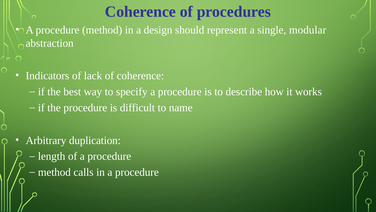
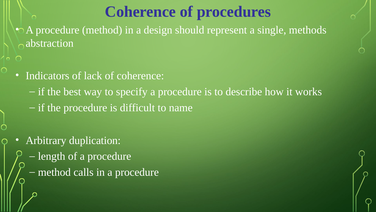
modular: modular -> methods (308, 30)
